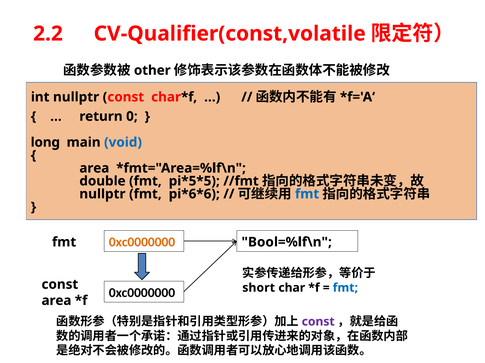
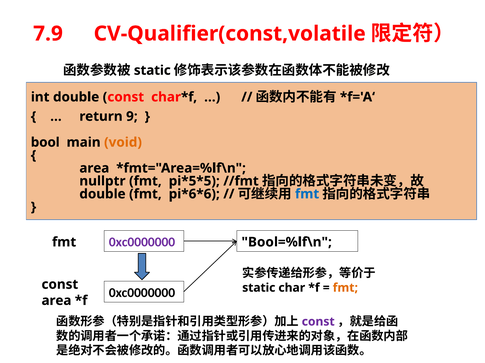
2.2: 2.2 -> 7.9 (48, 34)
other: other -> static (152, 70)
int nullptr: nullptr -> double (76, 97)
0: 0 -> 9 (132, 117)
long: long -> bool (45, 143)
void colour: blue -> orange (123, 143)
double: double -> nullptr (102, 181)
nullptr: nullptr -> double (102, 194)
0xc0000000 colour: orange -> purple (142, 243)
short: short -> static (259, 288)
fmt colour: blue -> orange (345, 288)
